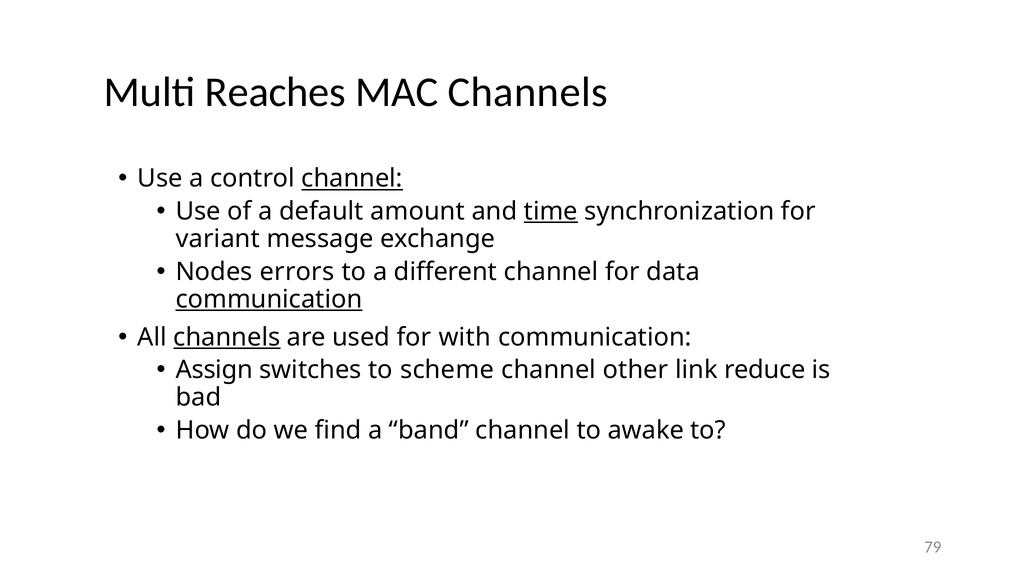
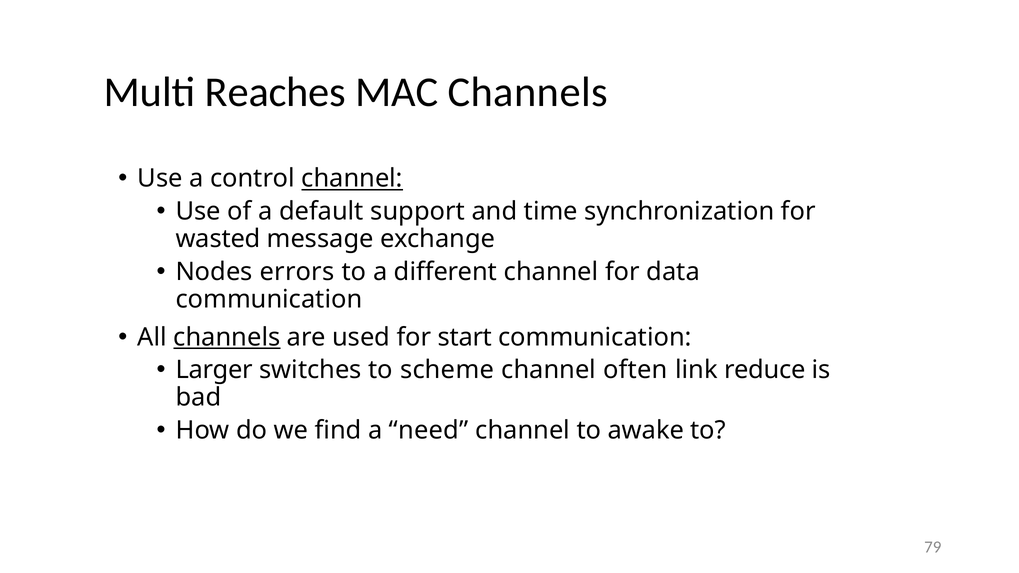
amount: amount -> support (418, 211)
time underline: present -> none (551, 211)
variant: variant -> wasted (218, 239)
communication underline: present -> none (269, 299)
with: with -> start (465, 337)
Assign: Assign -> Larger (214, 370)
other: other -> often (635, 370)
band: band -> need (429, 430)
